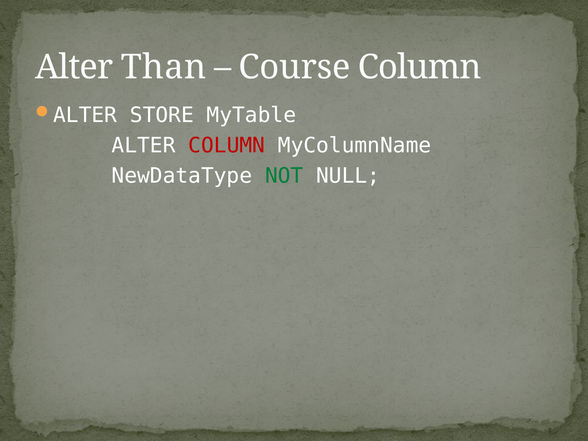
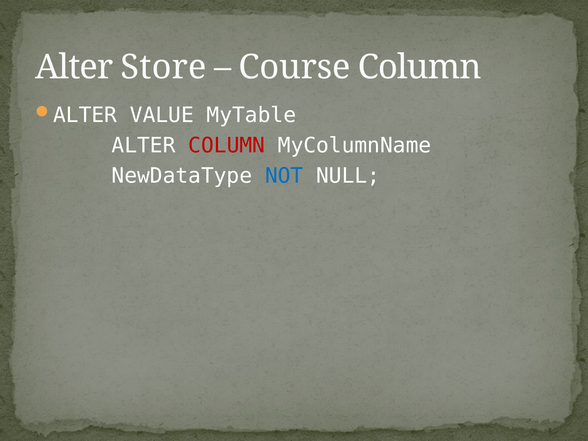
Than: Than -> Store (164, 67)
STORE: STORE -> VALUE (162, 115)
NOT colour: green -> blue (284, 176)
